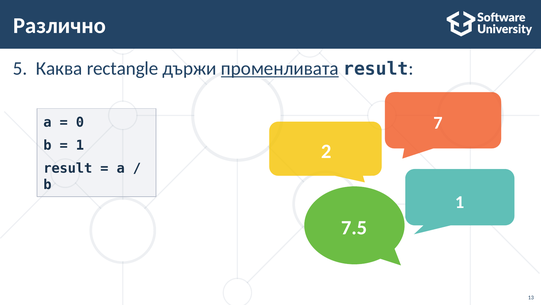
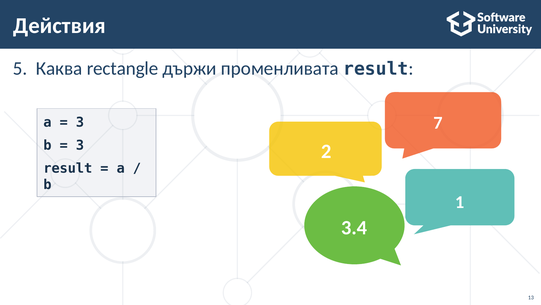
Различно: Различно -> Действия (60, 26)
променливата underline: present -> none (280, 68)
0: 0 -> 3 (80, 122)
1: 1 -> 3 (80, 145)
7.5: 7.5 -> 3.4 (354, 227)
